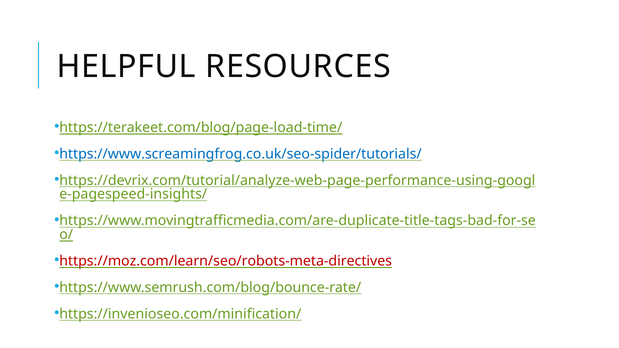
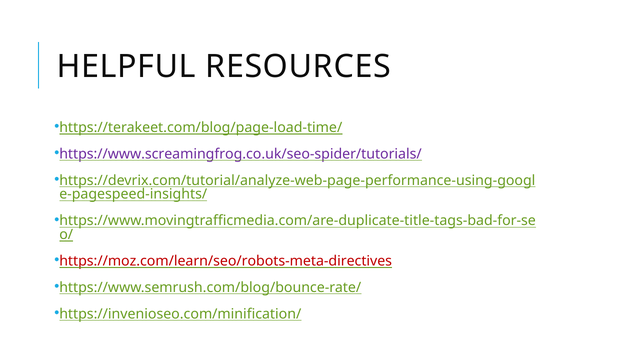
https://www.screamingfrog.co.uk/seo-spider/tutorials/ colour: blue -> purple (240, 154)
